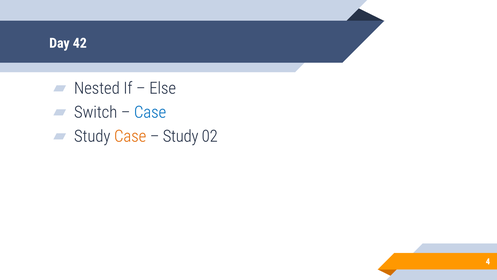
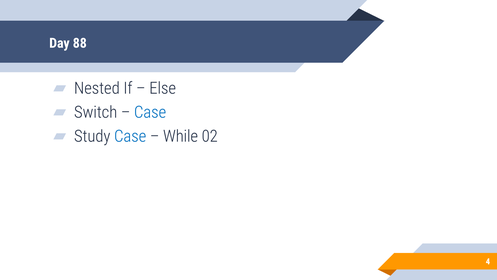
42: 42 -> 88 (80, 43)
Case colour: orange -> blue (130, 136)
Study: Study -> While (181, 136)
